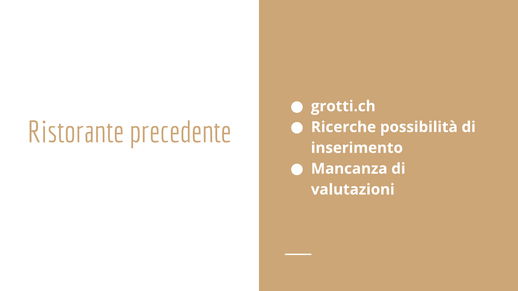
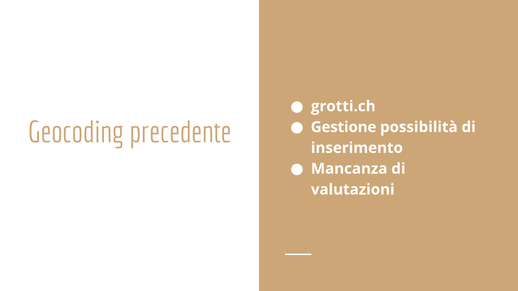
Ristorante: Ristorante -> Geocoding (76, 133)
Ricerche: Ricerche -> Gestione (344, 127)
